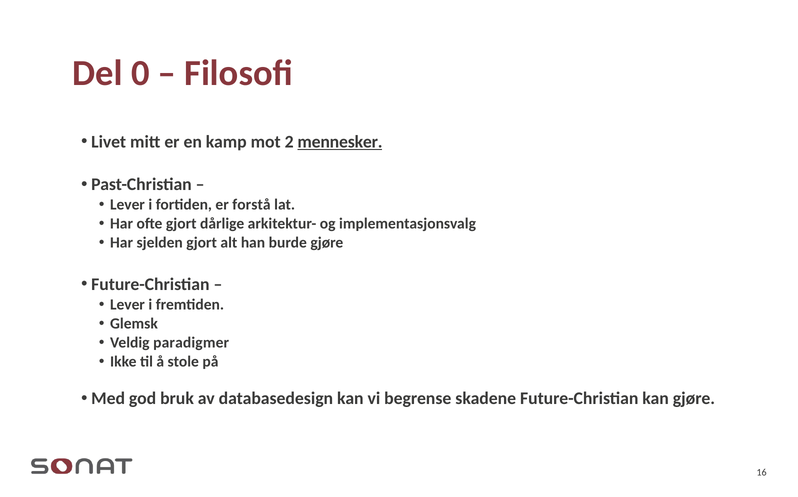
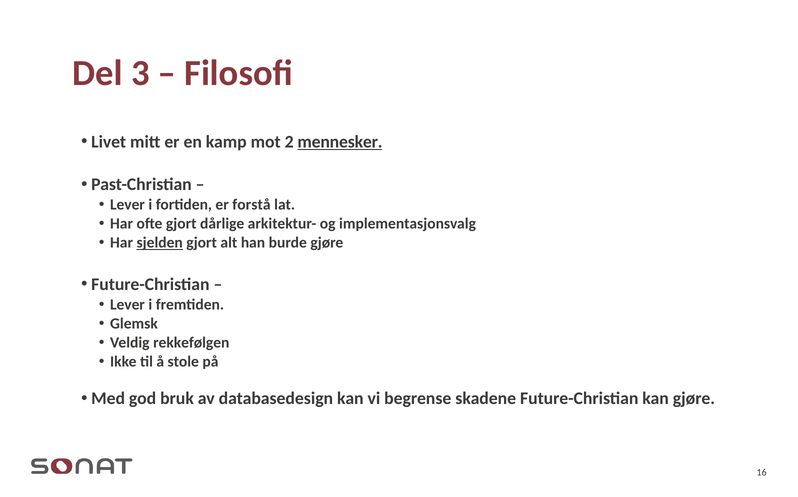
0: 0 -> 3 (140, 73)
sjelden underline: none -> present (160, 242)
paradigmer: paradigmer -> rekkefølgen (191, 342)
